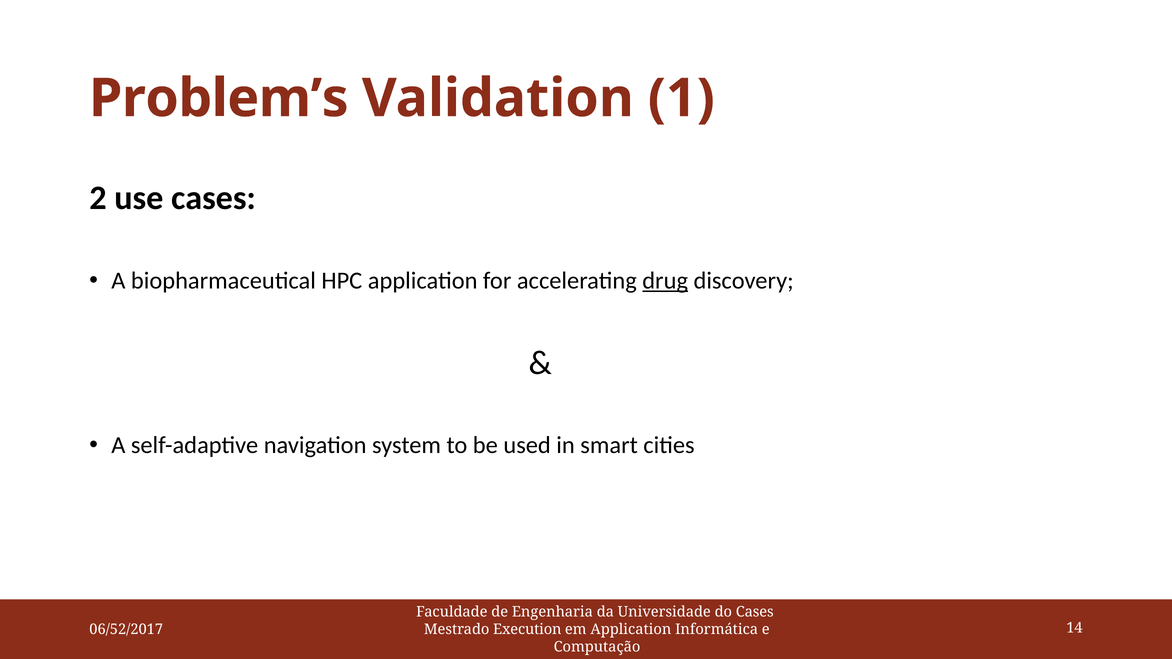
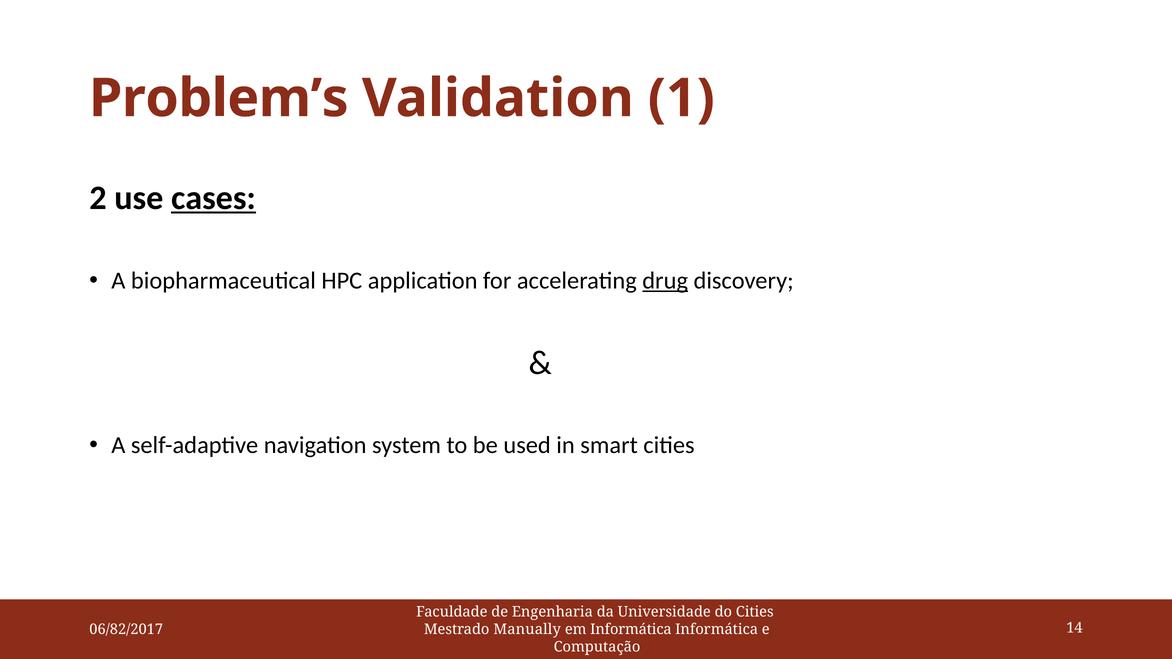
cases underline: none -> present (213, 198)
do Cases: Cases -> Cities (755, 612)
06/52/2017: 06/52/2017 -> 06/82/2017 (126, 630)
Execution: Execution -> Manually (527, 630)
em Application: Application -> Informática (631, 630)
